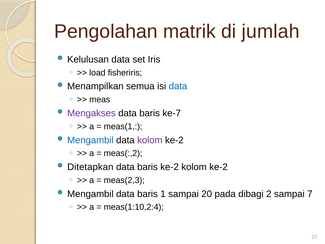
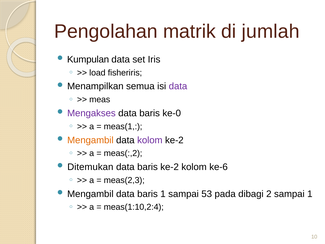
Kelulusan: Kelulusan -> Kumpulan (88, 59)
data colour: blue -> purple (178, 86)
ke-7: ke-7 -> ke-0 (172, 113)
Mengambil colour: blue -> orange (90, 140)
Ditetapkan: Ditetapkan -> Ditemukan (90, 167)
ke-2 kolom ke-2: ke-2 -> ke-6 (219, 167)
20: 20 -> 53 (207, 194)
sampai 7: 7 -> 1 (310, 194)
